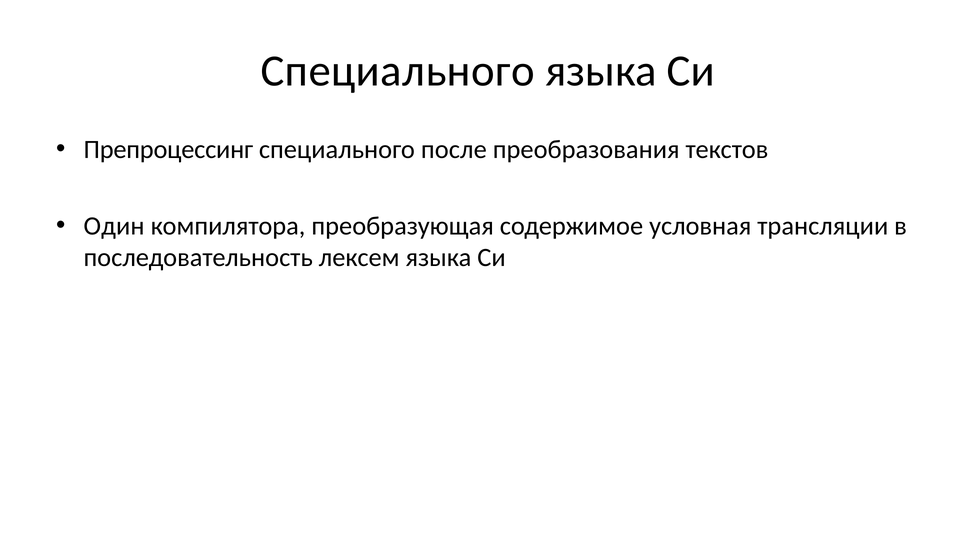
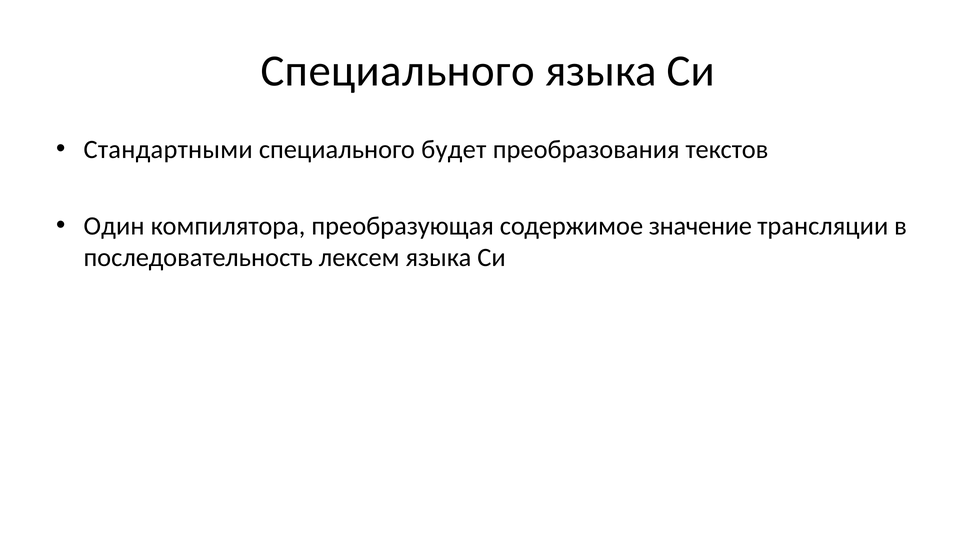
Препроцессинг: Препроцессинг -> Стандартными (168, 149)
после: после -> будет (454, 149)
условная: условная -> значение (700, 226)
